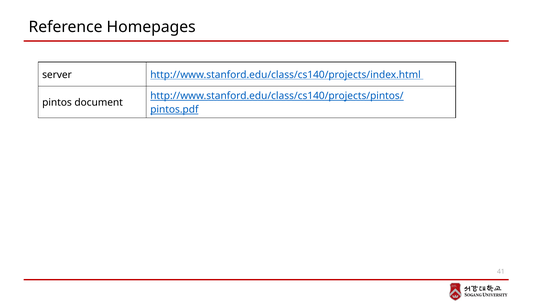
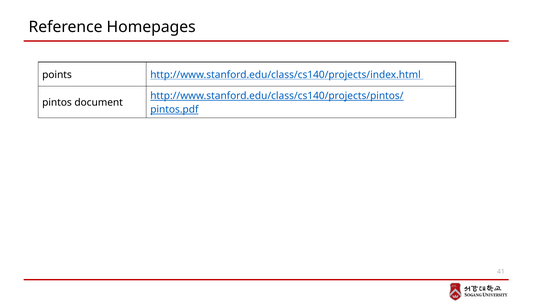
server: server -> points (57, 75)
